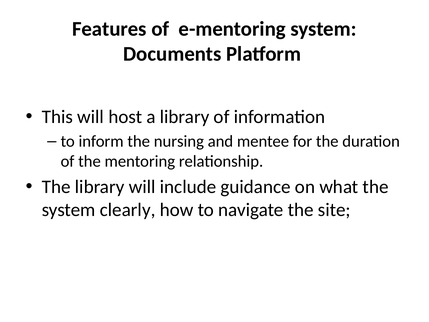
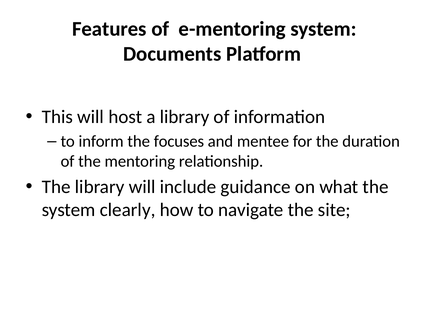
nursing: nursing -> focuses (179, 141)
